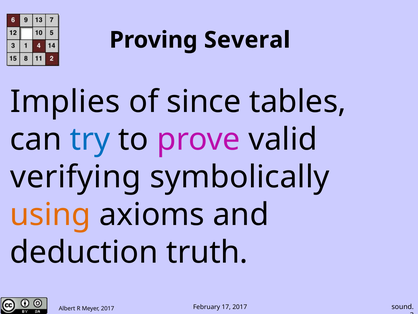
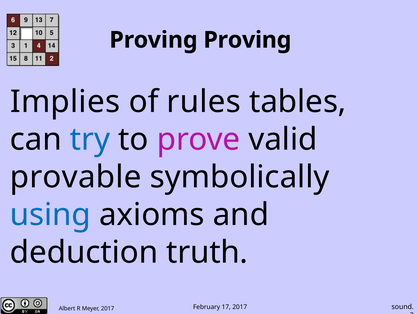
Proving Several: Several -> Proving (247, 40)
since: since -> rules (204, 102)
verifying: verifying -> provable (76, 177)
using colour: orange -> blue (50, 214)
